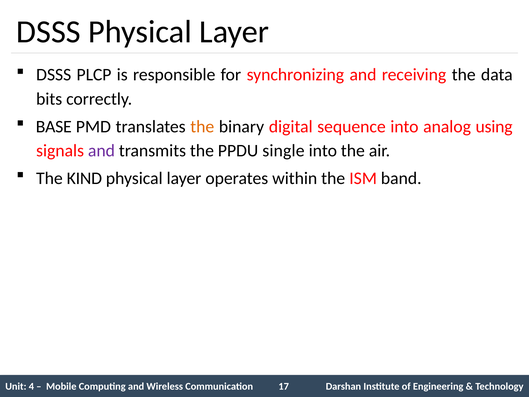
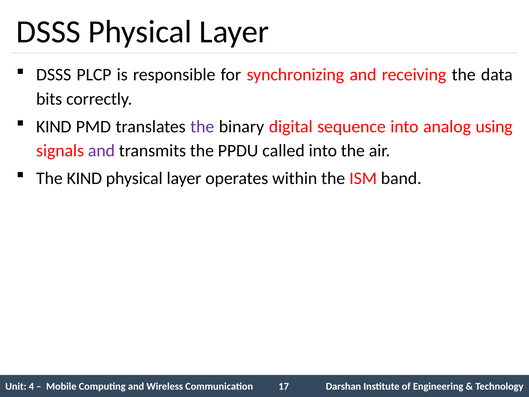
BASE: BASE -> KIND (54, 126)
the colour: orange -> purple (202, 126)
single: single -> called (283, 151)
